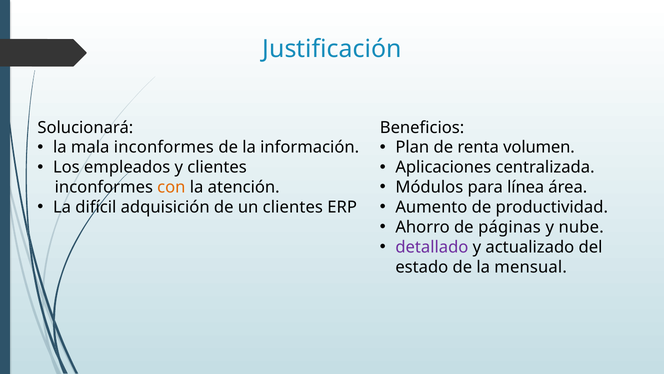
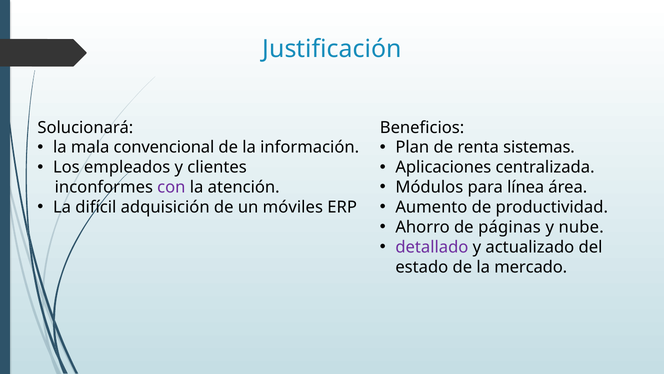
mala inconformes: inconformes -> convencional (164, 147)
volumen: volumen -> sistemas (539, 147)
con colour: orange -> purple (171, 187)
un clientes: clientes -> móviles (293, 207)
mensual: mensual -> mercado (531, 267)
